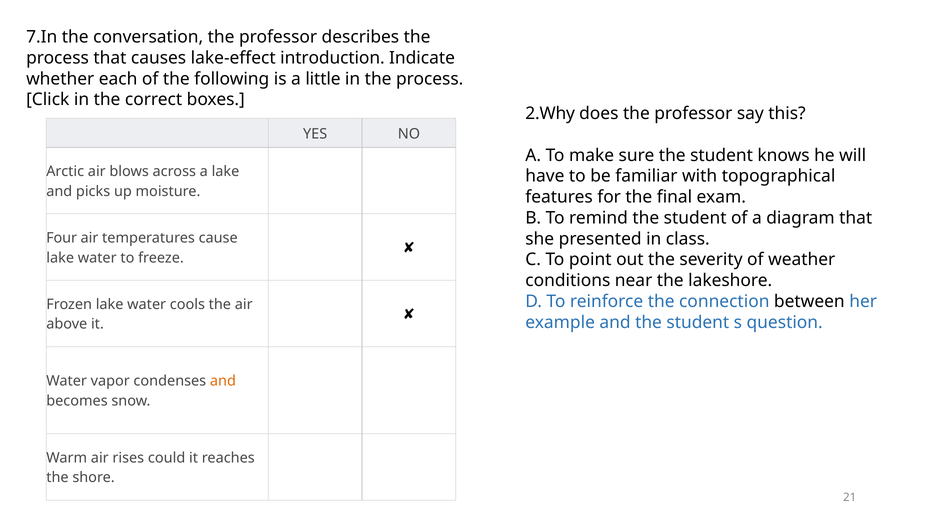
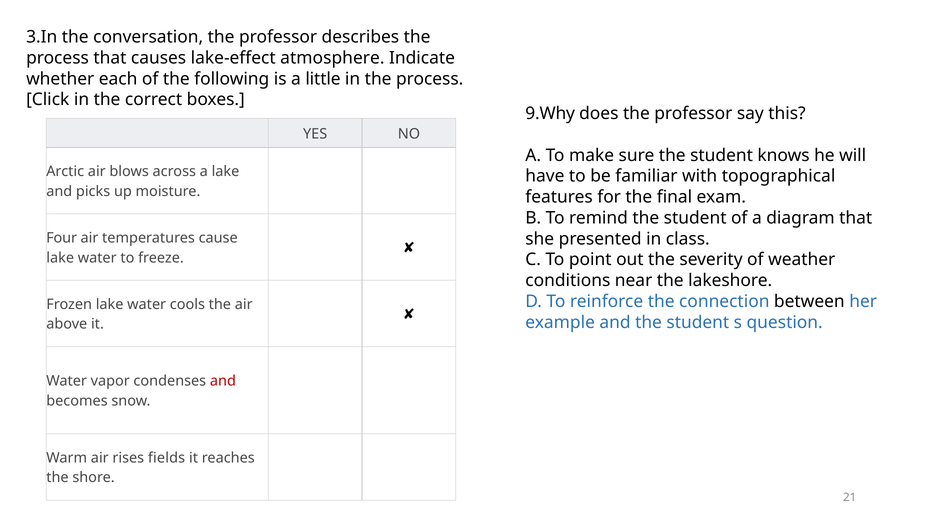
7.In: 7.In -> 3.In (42, 37)
introduction: introduction -> atmosphere (332, 58)
2.Why: 2.Why -> 9.Why (550, 113)
and colour: orange -> red (223, 381)
could: could -> fields (167, 457)
